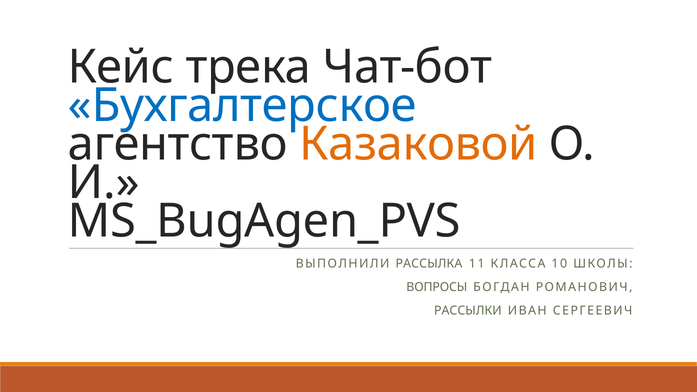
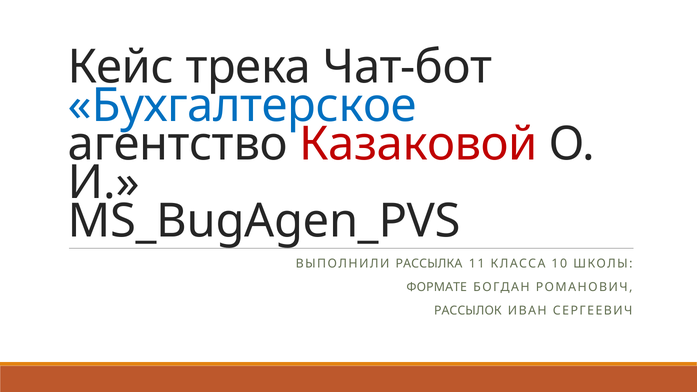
Казаковой colour: orange -> red (419, 144)
ВОПРОСЫ: ВОПРОСЫ -> ФОРМАТЕ (437, 287)
РАССЫЛКИ: РАССЫЛКИ -> РАССЫЛОК (468, 311)
